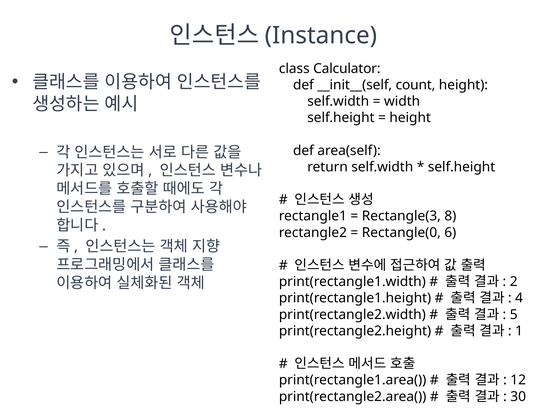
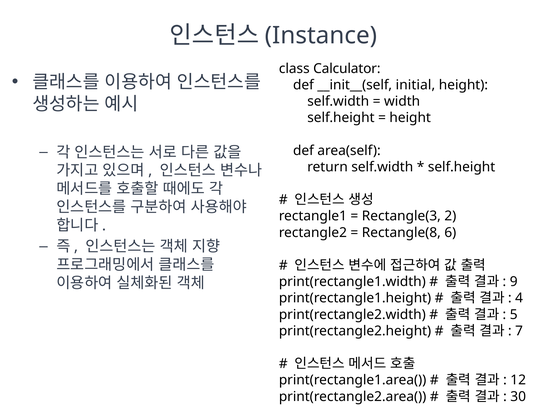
count: count -> initial (415, 85)
8: 8 -> 2 (450, 216)
Rectangle(0: Rectangle(0 -> Rectangle(8 (401, 233)
2: 2 -> 9 (514, 282)
1: 1 -> 7 (519, 331)
